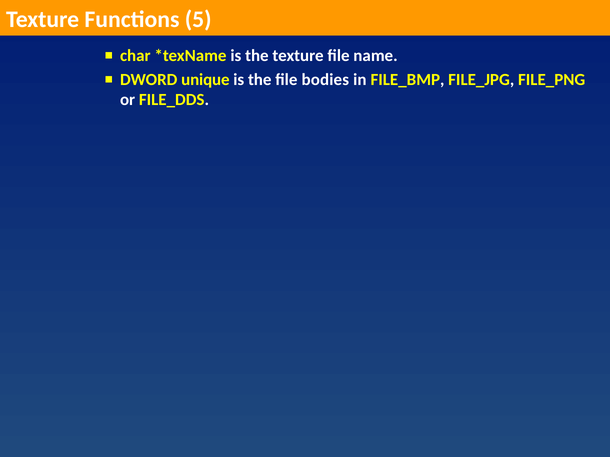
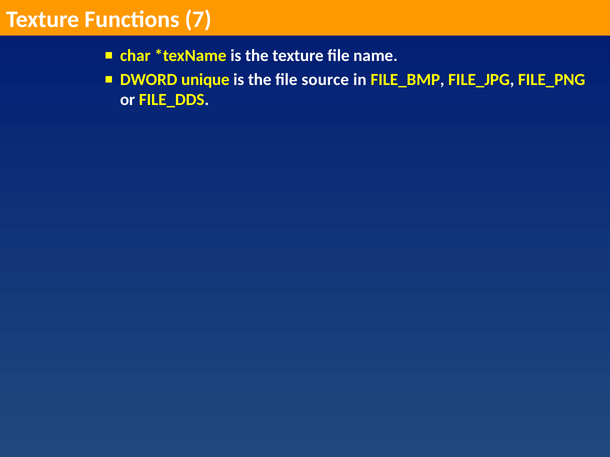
5: 5 -> 7 (198, 19)
bodies: bodies -> source (325, 80)
